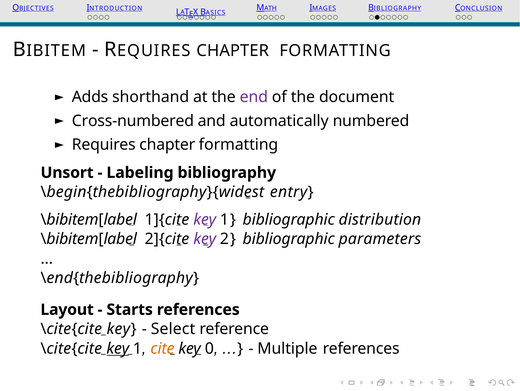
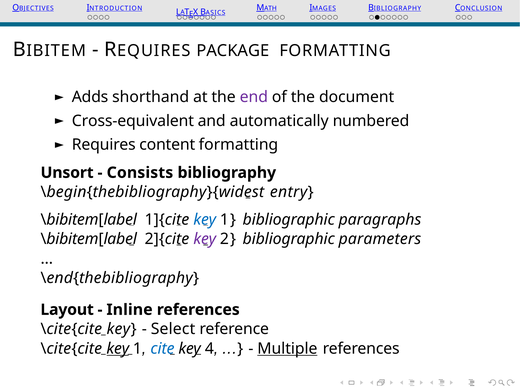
CHAPTER: CHAPTER -> PACKAGE (233, 51)
Cross-numbered: Cross-numbered -> Cross-equivalent (133, 121)
chapter: chapter -> content (167, 144)
Labeling: Labeling -> Consists (140, 172)
key colour: purple -> blue (205, 219)
distribution: distribution -> paragraphs (380, 219)
Starts: Starts -> Inline (130, 309)
cite colour: orange -> blue (162, 348)
0: 0 -> 4 (209, 348)
Multiple underline: none -> present (287, 348)
